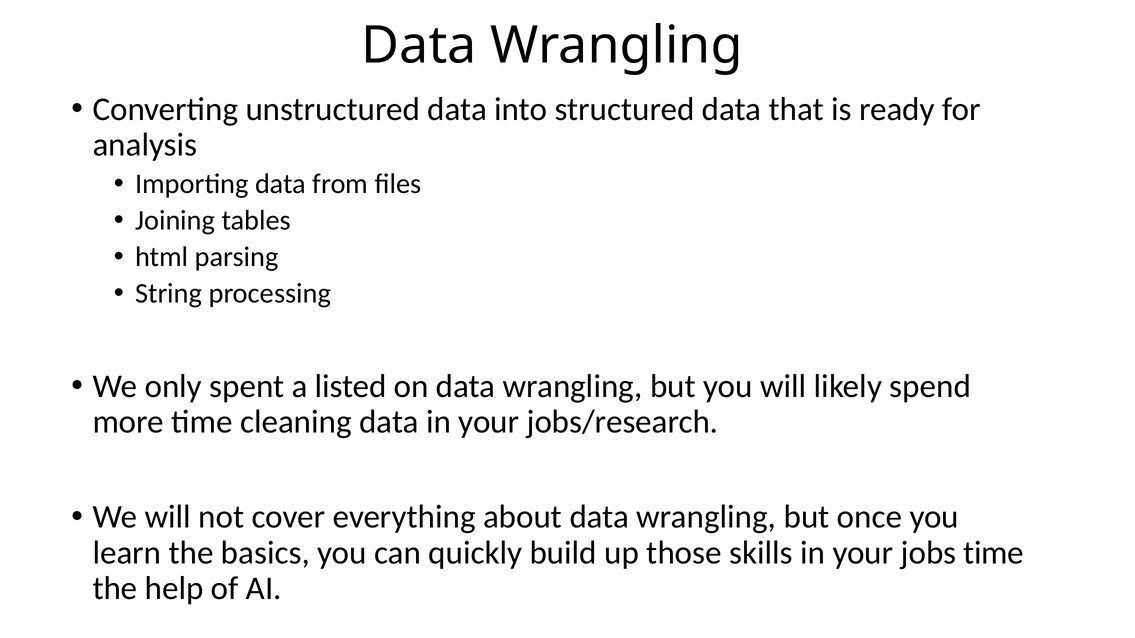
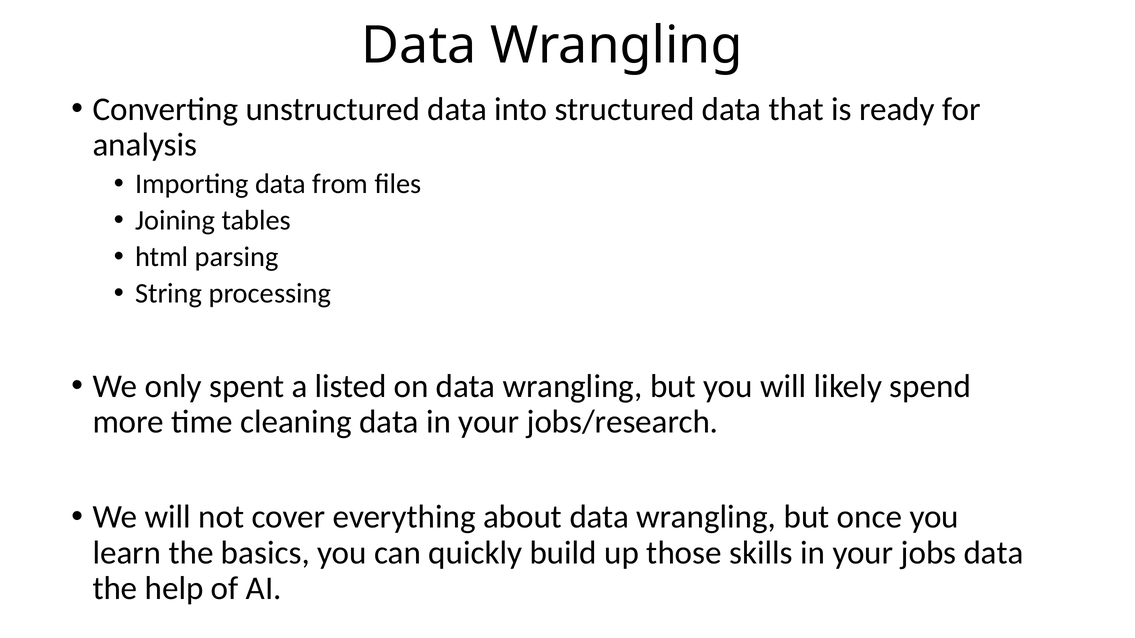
jobs time: time -> data (994, 553)
